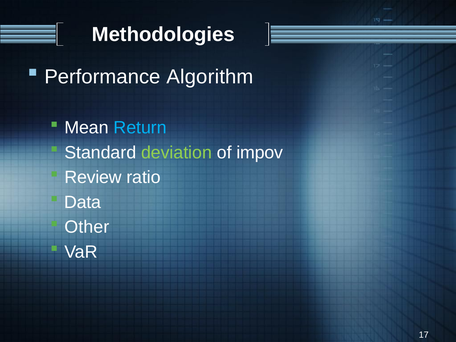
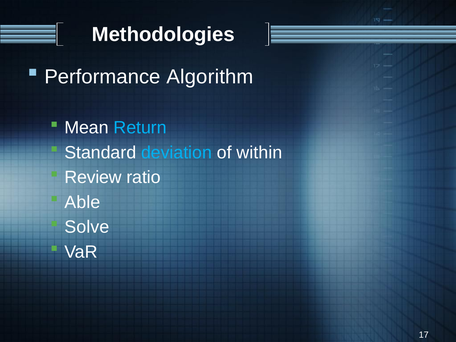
deviation colour: light green -> light blue (177, 153)
impov: impov -> within (259, 153)
Data: Data -> Able (83, 202)
Other: Other -> Solve (87, 227)
